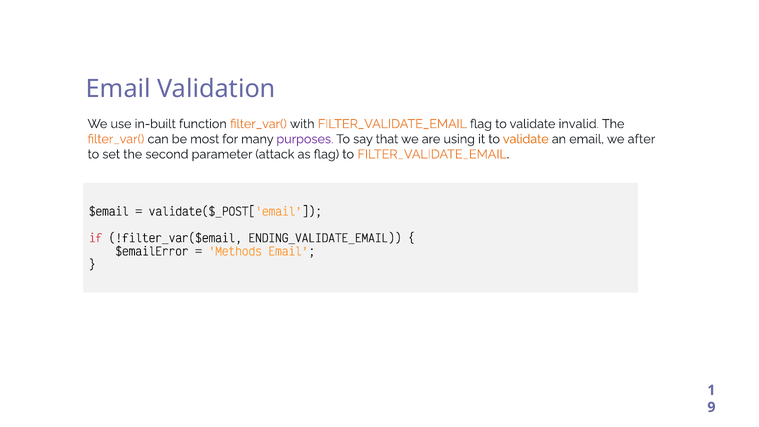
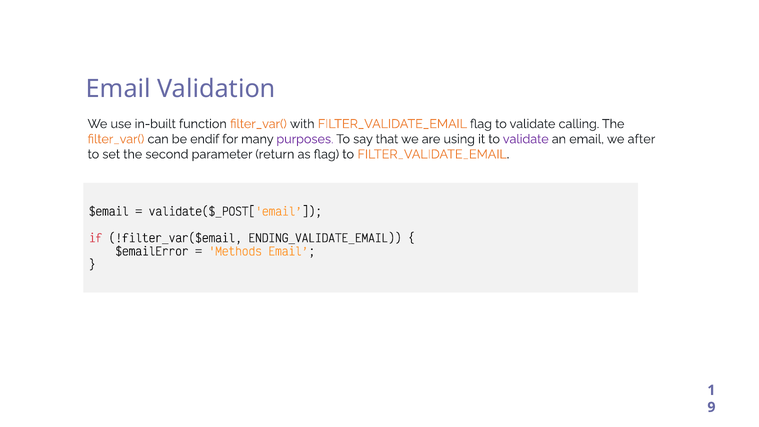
invalid: invalid -> calling (579, 124)
most: most -> endif (205, 139)
validate colour: orange -> purple (526, 139)
attack: attack -> return (275, 154)
